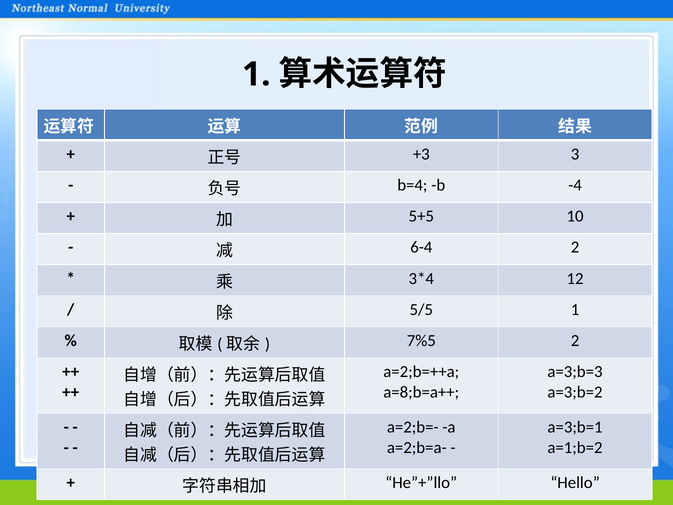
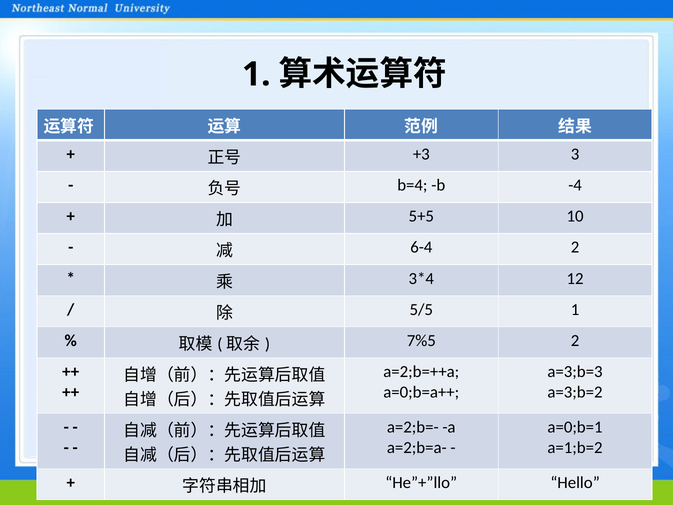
a=8;b=a++: a=8;b=a++ -> a=0;b=a++ (421, 392)
a=3;b=1: a=3;b=1 -> a=0;b=1 (575, 427)
